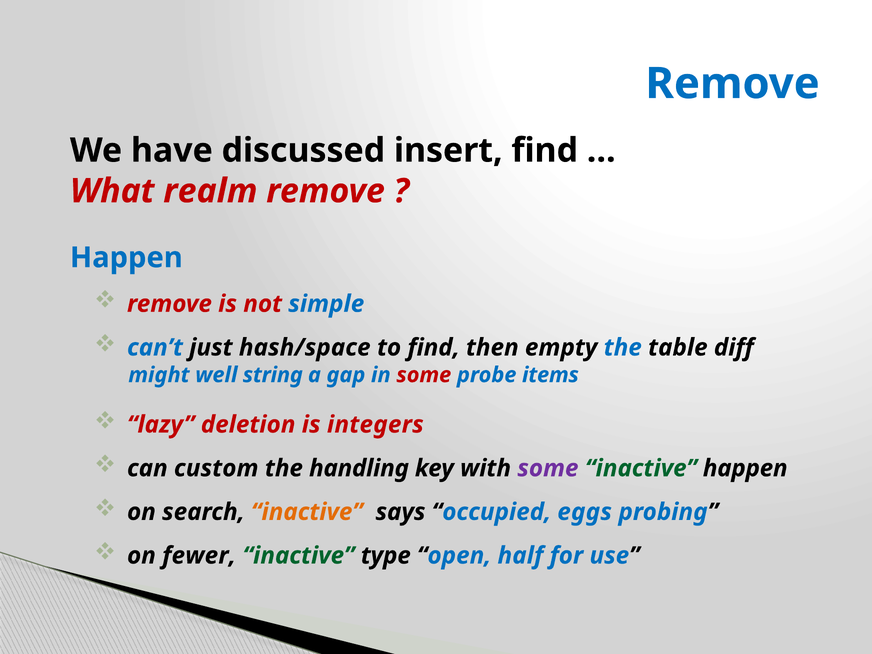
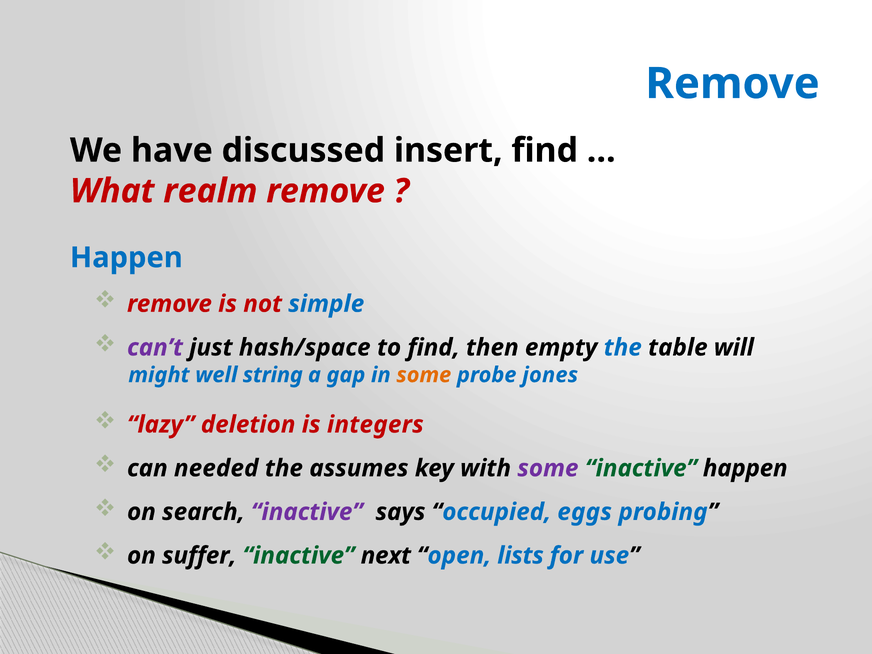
can’t colour: blue -> purple (155, 348)
diff: diff -> will (734, 348)
some colour: red -> orange (424, 375)
items: items -> jones (550, 375)
custom: custom -> needed (216, 468)
handling: handling -> assumes (359, 468)
inactive colour: orange -> purple (307, 512)
fewer: fewer -> suffer (199, 556)
type: type -> next (386, 556)
half: half -> lists (521, 556)
